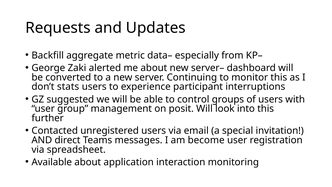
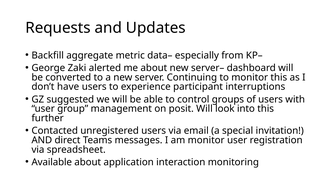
stats: stats -> have (68, 87)
am become: become -> monitor (206, 140)
